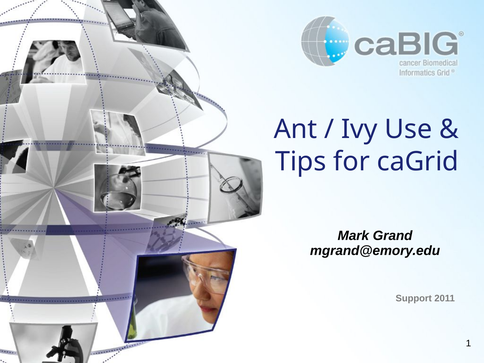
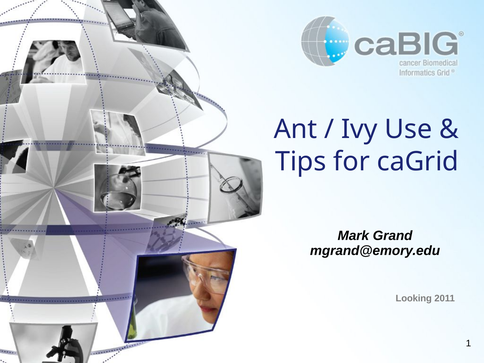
Support: Support -> Looking (414, 299)
